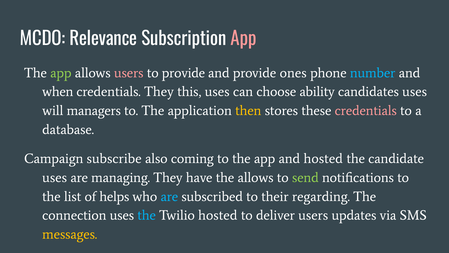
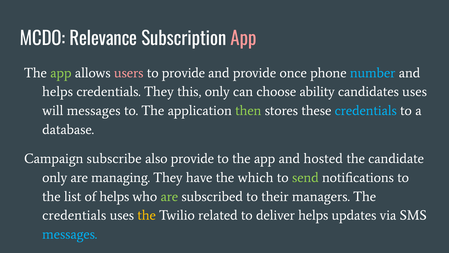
ones: ones -> once (293, 73)
when: when -> helps (58, 92)
this uses: uses -> only (217, 92)
will managers: managers -> messages (94, 111)
then colour: yellow -> light green (248, 111)
credentials colour: pink -> light blue (366, 111)
also coming: coming -> provide (192, 158)
uses: uses -> only (55, 177)
the allows: allows -> which (256, 177)
are colour: light blue -> light green (169, 196)
regarding: regarding -> managers (321, 196)
connection: connection -> credentials (74, 215)
the colour: light blue -> yellow (147, 215)
Twilio hosted: hosted -> related (218, 215)
deliver users: users -> helps (313, 215)
messages colour: yellow -> light blue (70, 234)
